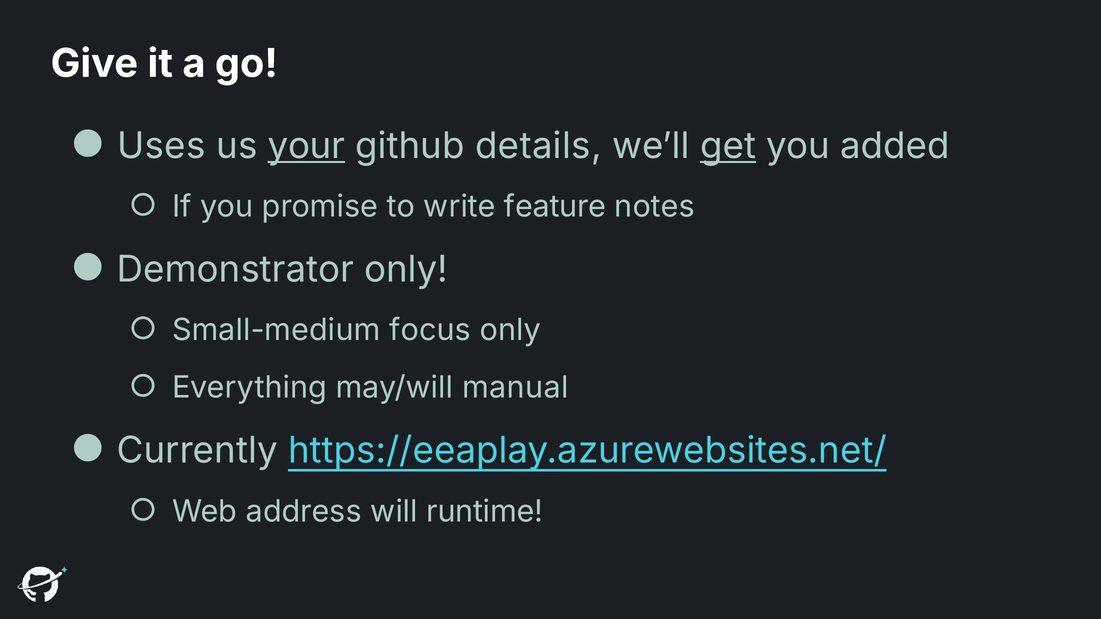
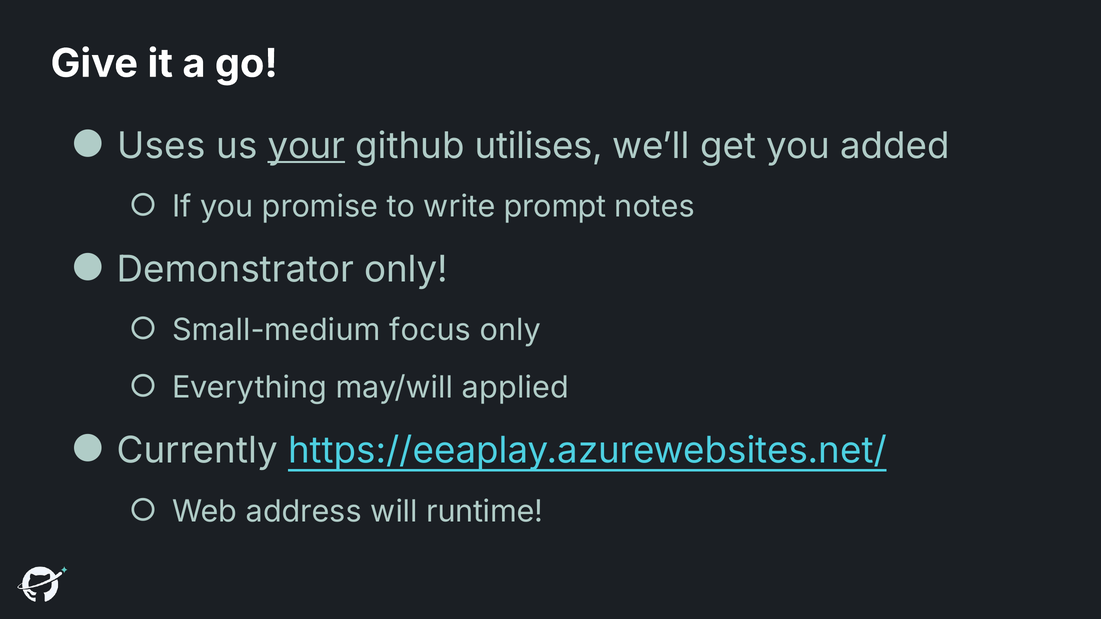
details: details -> utilises (539, 146)
get underline: present -> none (728, 146)
feature: feature -> prompt (555, 207)
manual: manual -> applied (515, 388)
